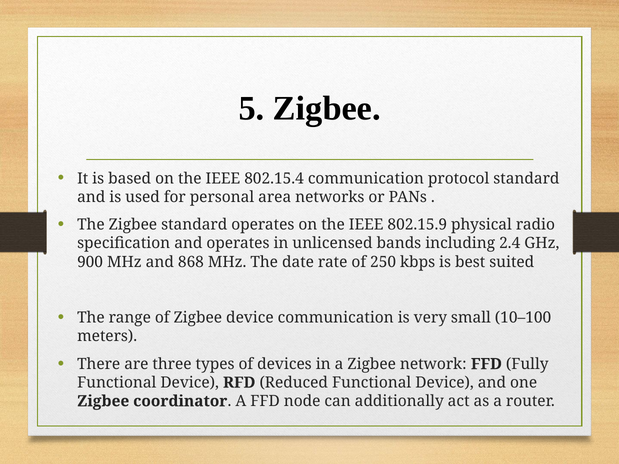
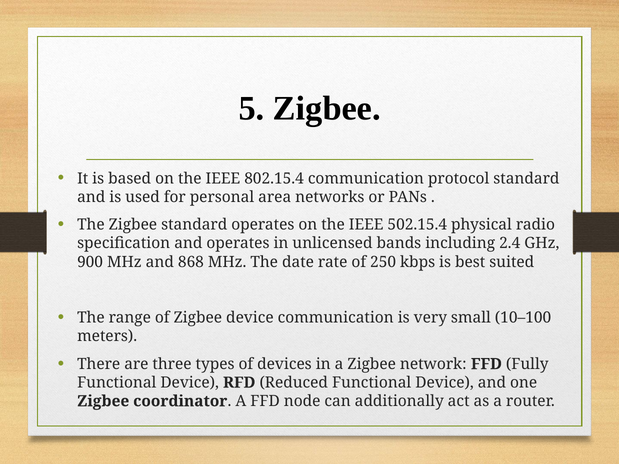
802.15.9: 802.15.9 -> 502.15.4 (417, 225)
